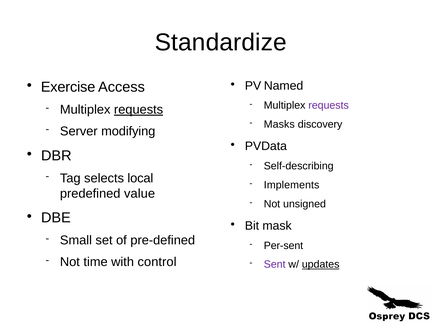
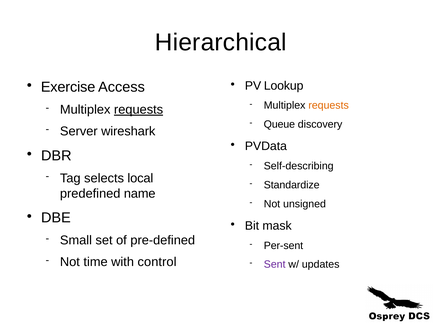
Standardize: Standardize -> Hierarchical (221, 43)
Named: Named -> Lookup (284, 86)
requests colour: purple -> orange (329, 106)
Masks: Masks -> Queue (279, 125)
modifying: modifying -> wireshark (128, 131)
Implements: Implements -> Standardize (292, 185)
value: value -> name (140, 194)
updates underline: present -> none (321, 265)
